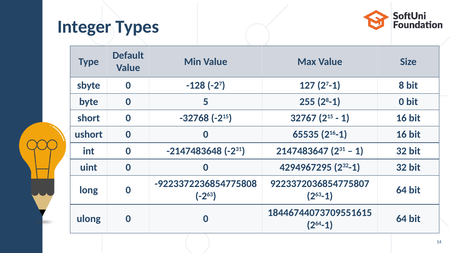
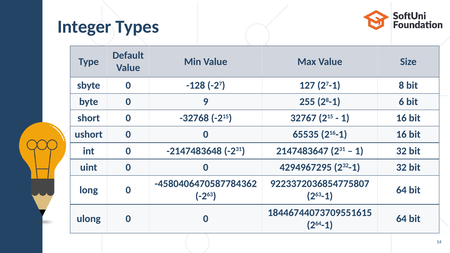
5: 5 -> 9 (206, 102)
28-1 0: 0 -> 6 (401, 102)
-9223372236854775808: -9223372236854775808 -> -4580406470587784362 (206, 184)
